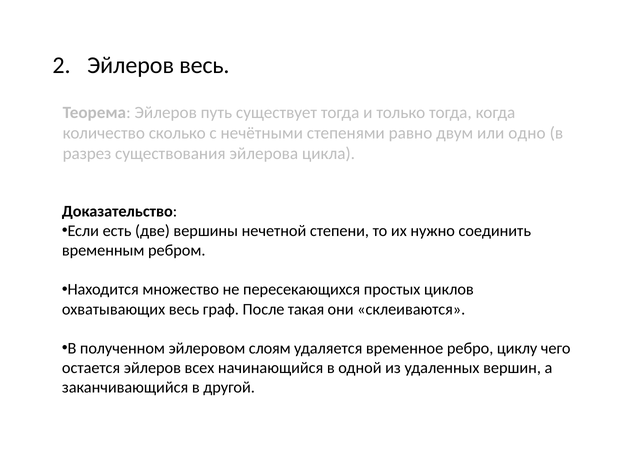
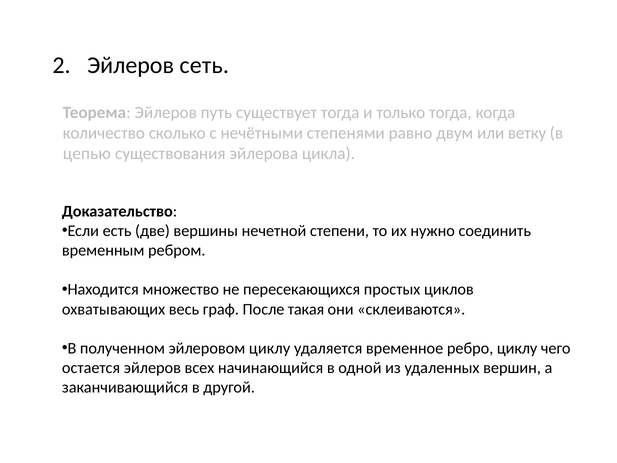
Эйлеров весь: весь -> сеть (204, 65)
одно: одно -> ветку (527, 133)
разрез: разрез -> цепью (87, 154)
эйлеровом слоям: слоям -> циклу (270, 348)
